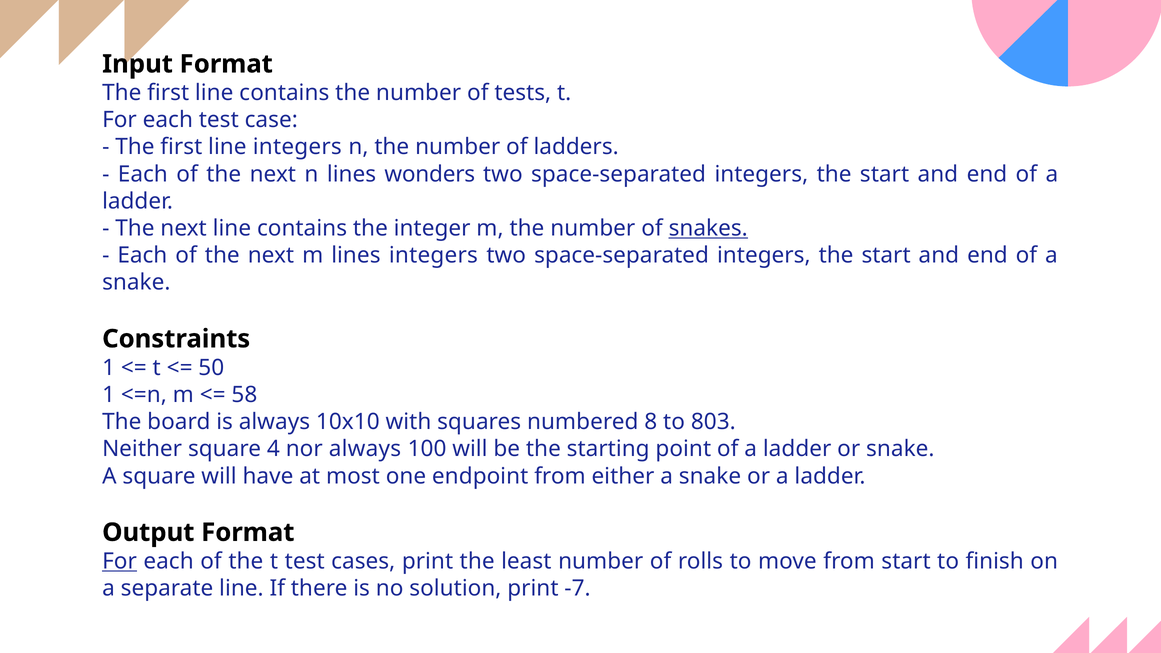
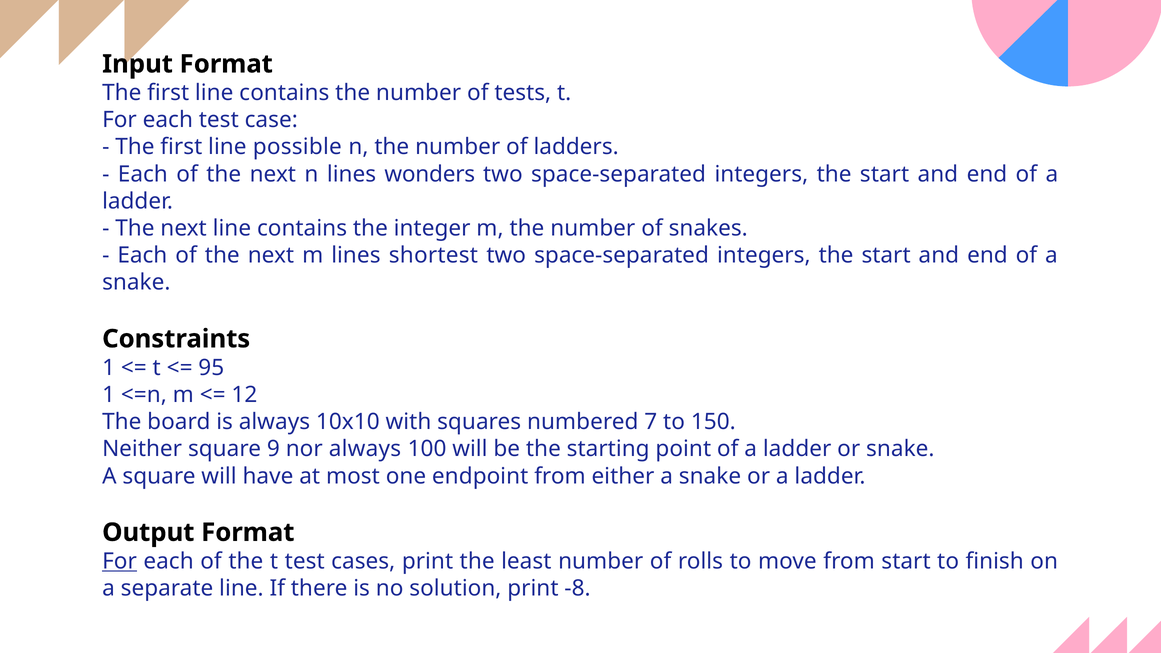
line integers: integers -> possible (297, 147)
snakes underline: present -> none (708, 228)
lines integers: integers -> shortest (433, 255)
50: 50 -> 95 (211, 368)
58: 58 -> 12 (244, 395)
8: 8 -> 7 (651, 422)
803: 803 -> 150 (713, 422)
4: 4 -> 9 (273, 449)
-7: -7 -> -8 (578, 588)
